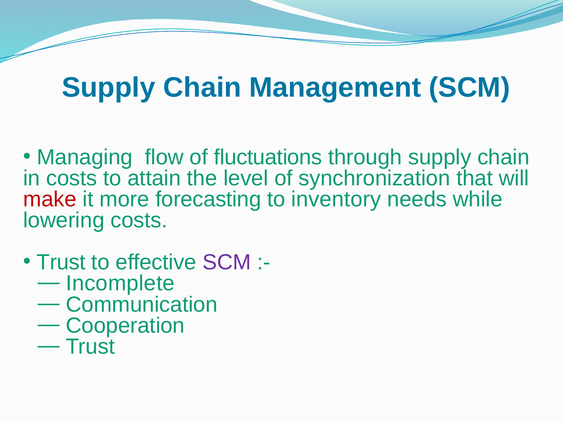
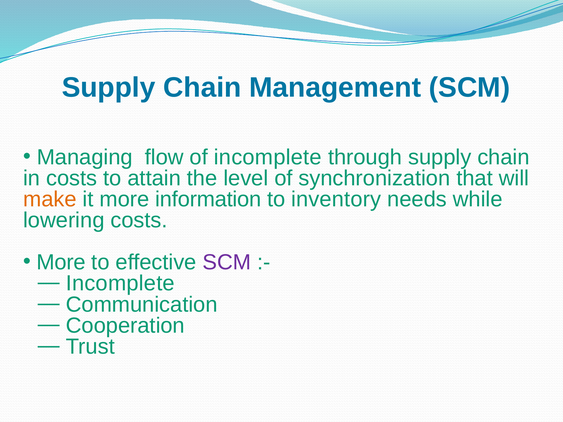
of fluctuations: fluctuations -> incomplete (268, 157)
make colour: red -> orange (50, 199)
forecasting: forecasting -> information (208, 199)
Trust: Trust -> More (61, 263)
